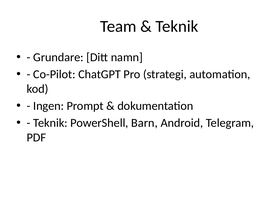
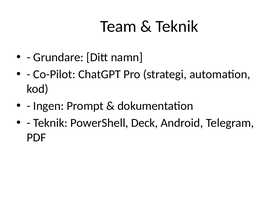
Barn: Barn -> Deck (145, 123)
